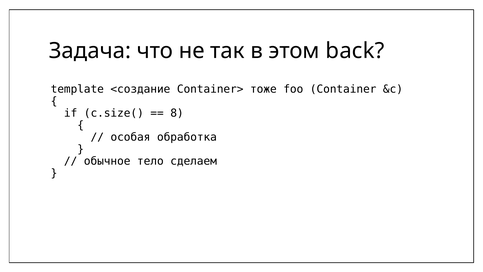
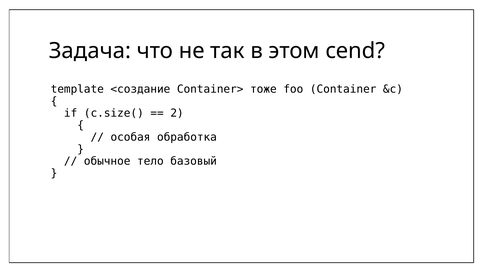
back: back -> cend (355, 51)
8: 8 -> 2 (177, 113)
сделаем: сделаем -> базовый (194, 161)
